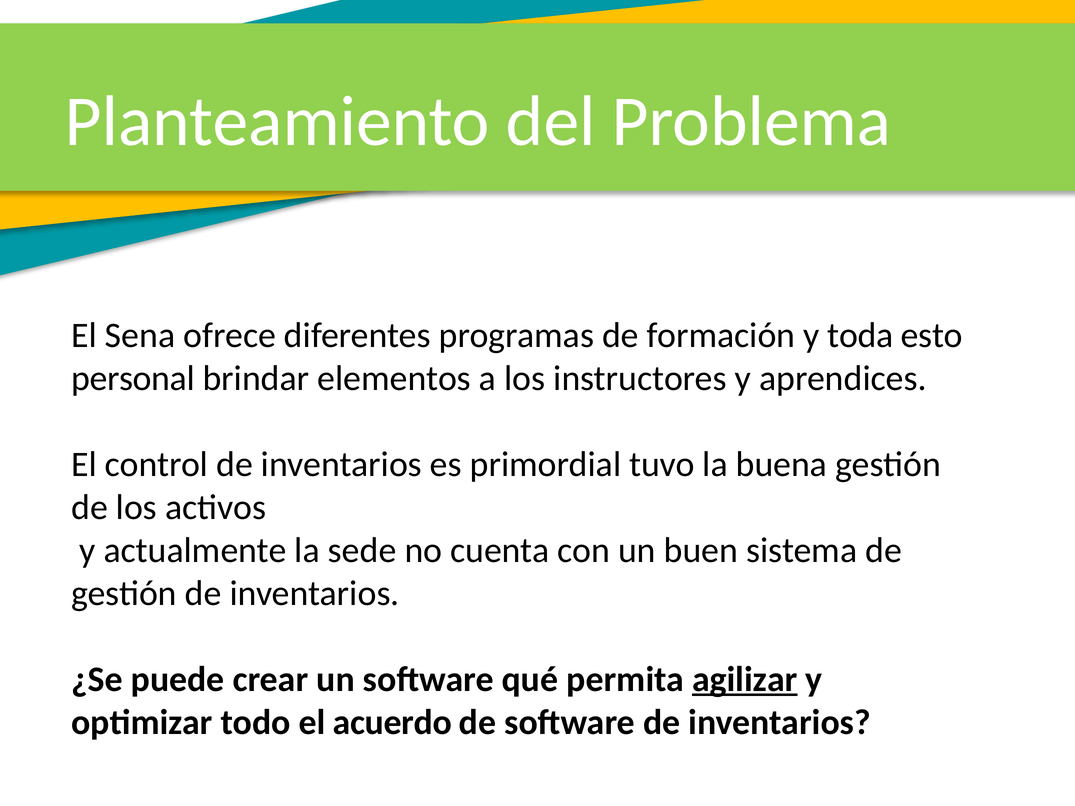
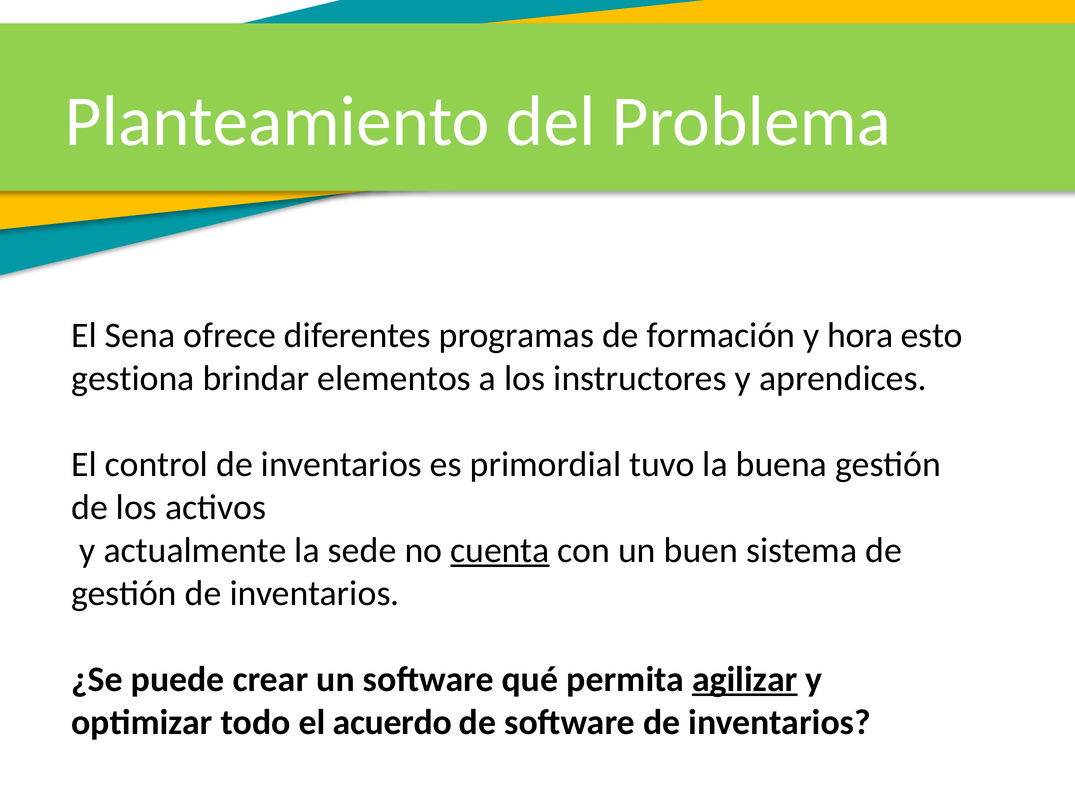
toda: toda -> hora (860, 336)
personal: personal -> gestiona (133, 379)
cuenta underline: none -> present (500, 551)
